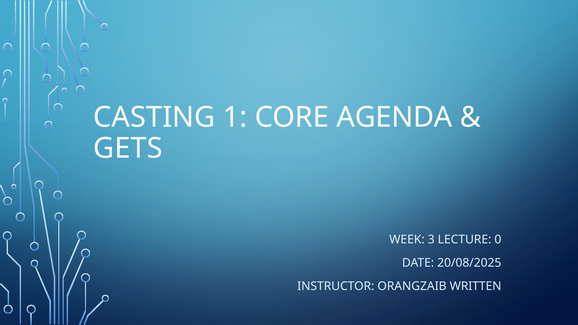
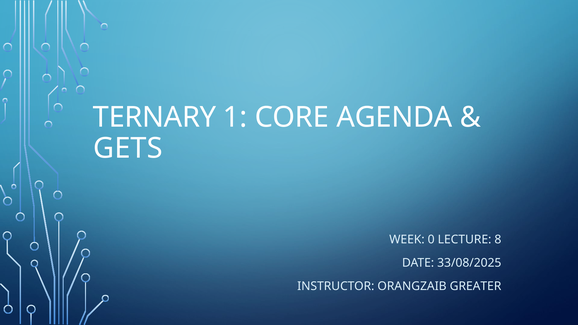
CASTING: CASTING -> TERNARY (154, 117)
3: 3 -> 0 (431, 240)
0: 0 -> 8 (498, 240)
20/08/2025: 20/08/2025 -> 33/08/2025 (469, 263)
WRITTEN: WRITTEN -> GREATER (476, 286)
